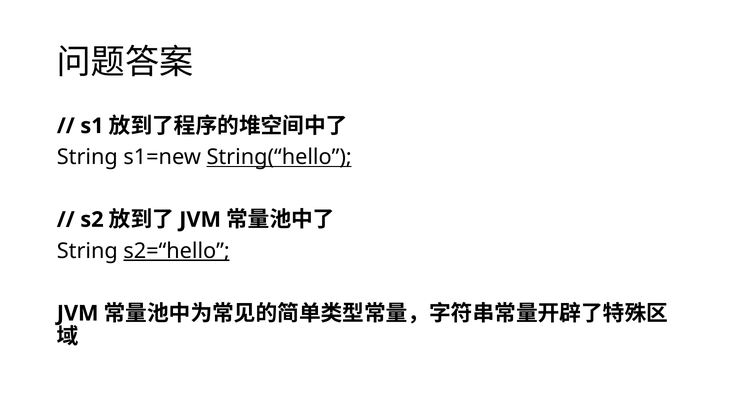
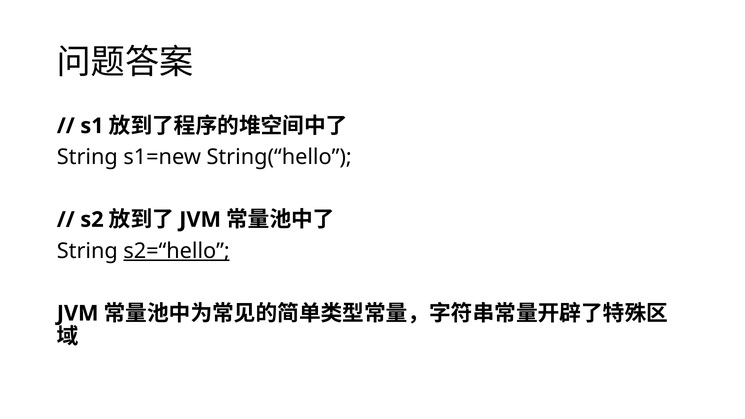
String(“hello underline: present -> none (279, 157)
